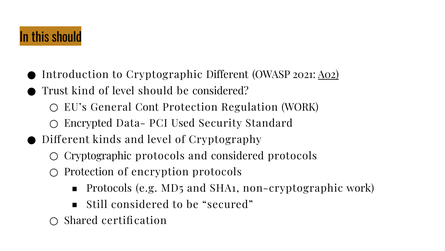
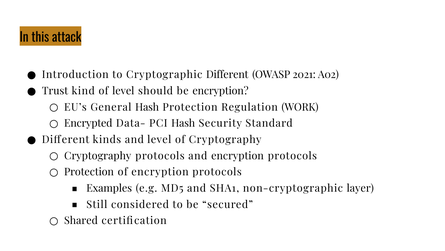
this should: should -> attack (67, 37)
A02 underline: present -> none (328, 75)
be considered: considered -> encryption (220, 91)
General Cont: Cont -> Hash (147, 107)
PCI Used: Used -> Hash (183, 123)
Cryptographic: Cryptographic -> Cryptography (98, 156)
and considered: considered -> encryption (237, 156)
Protocols: Protocols -> Examples (109, 188)
non-cryptographic work: work -> layer (360, 188)
